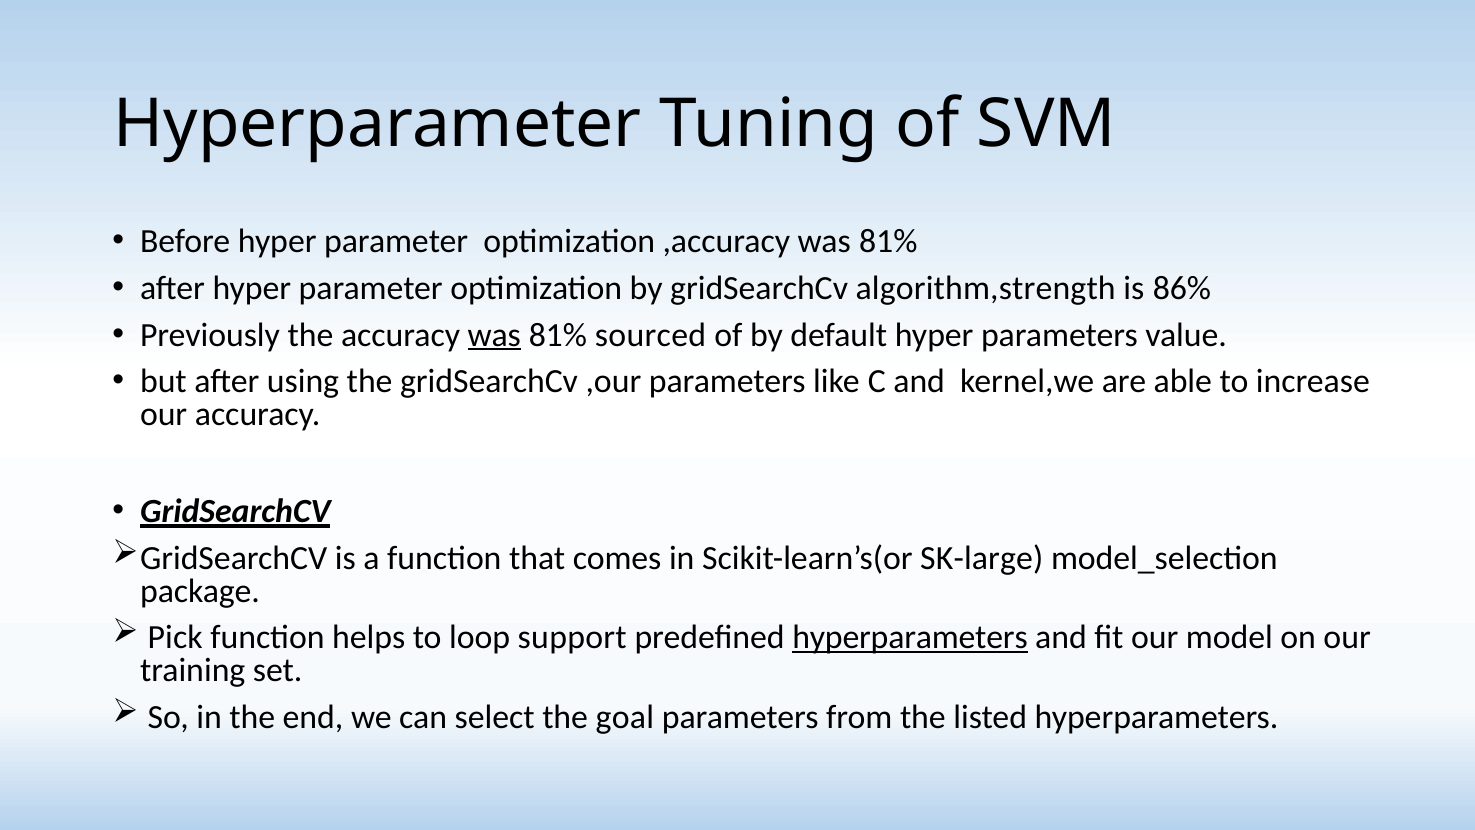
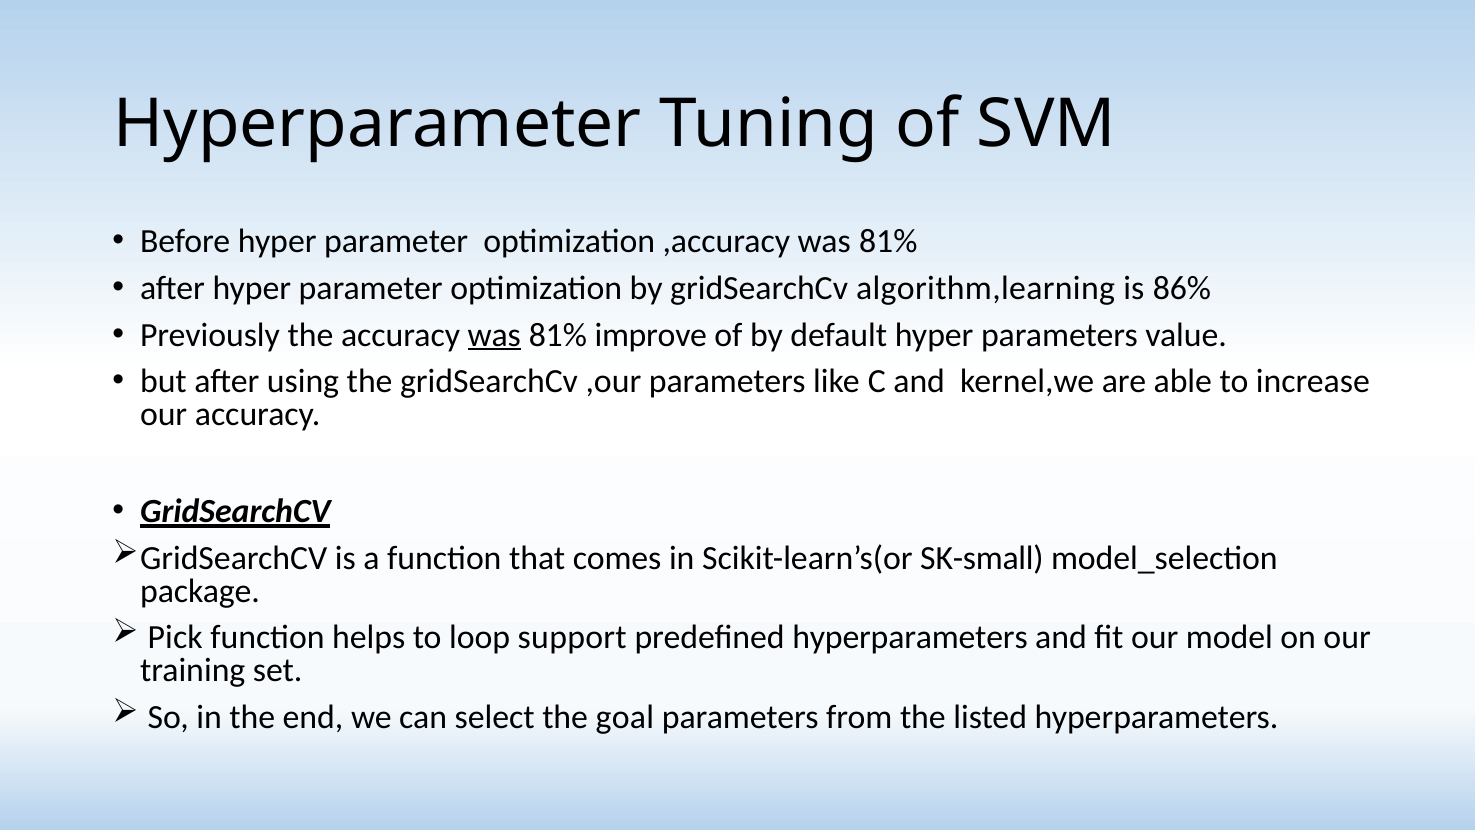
algorithm,strength: algorithm,strength -> algorithm,learning (986, 288)
sourced: sourced -> improve (651, 335)
SK-large: SK-large -> SK-small (982, 558)
hyperparameters underline: present -> none (910, 637)
